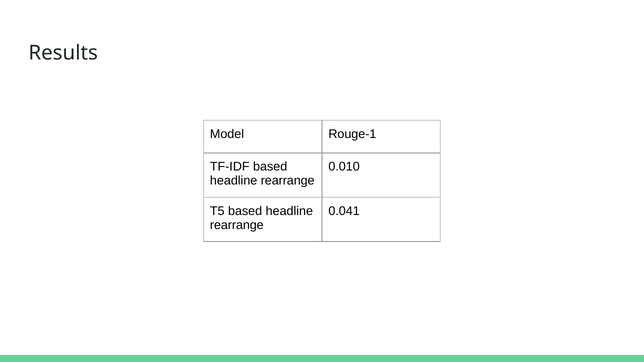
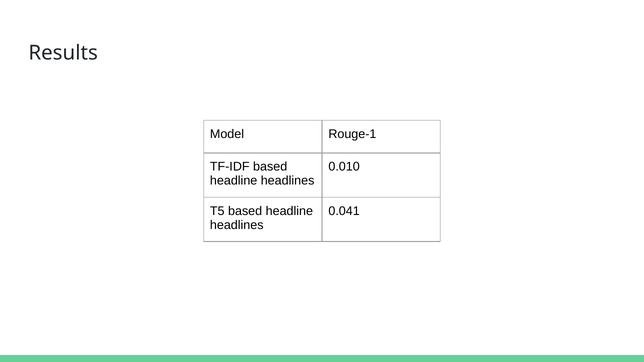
rearrange: rearrange -> headlines (288, 181)
rearrange: rearrange -> headlines (237, 225)
